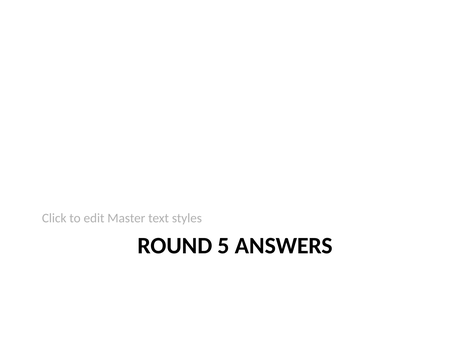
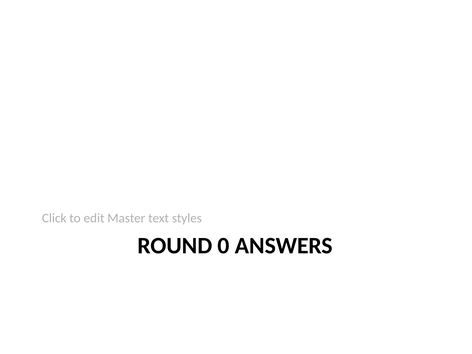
5: 5 -> 0 (224, 246)
